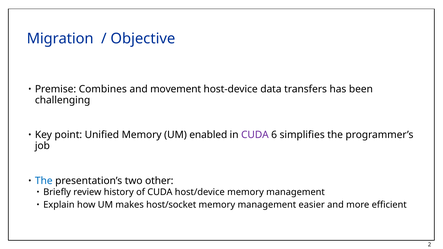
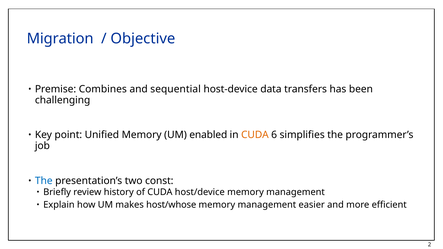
movement: movement -> sequential (176, 89)
CUDA colour: purple -> orange (255, 135)
other: other -> const (159, 181)
host/socket: host/socket -> host/whose (171, 205)
